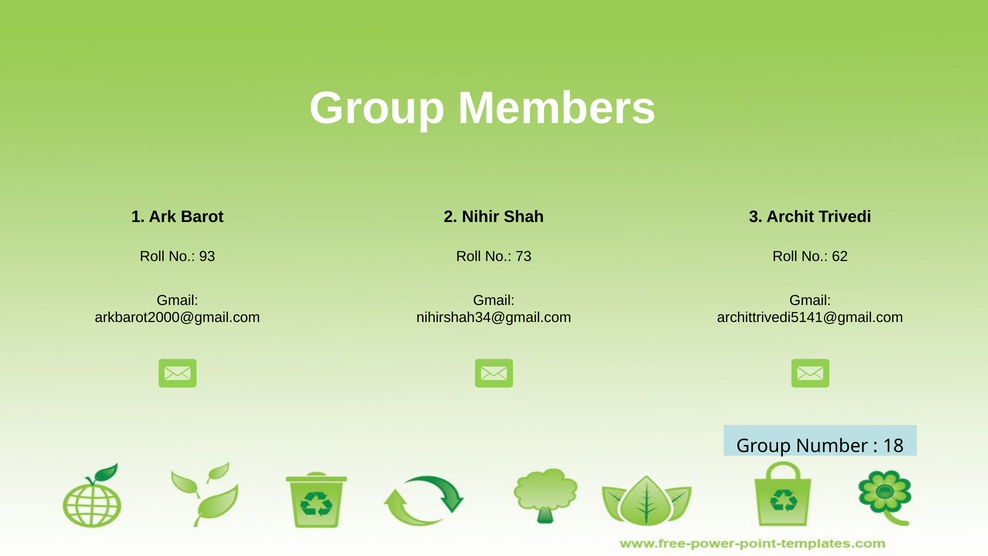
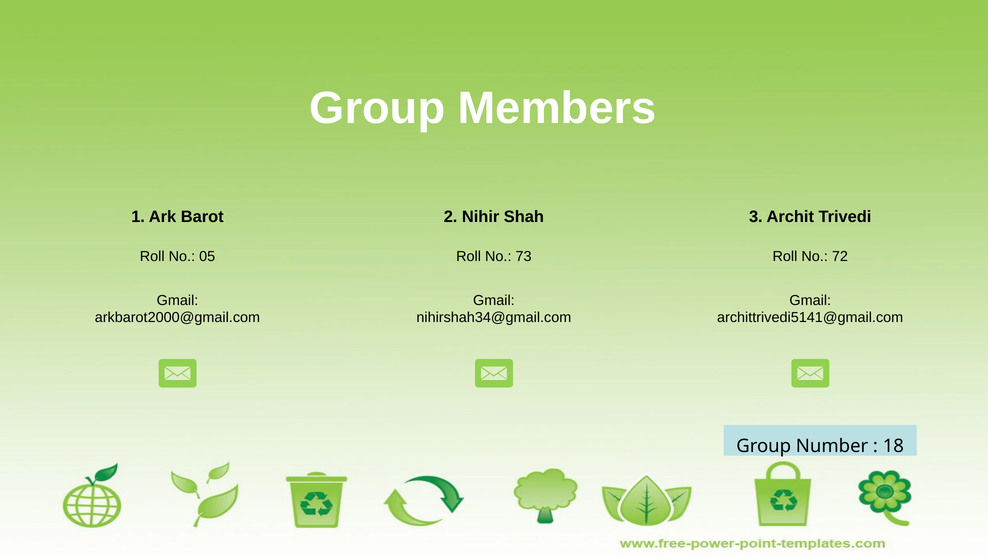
93: 93 -> 05 (207, 257)
62: 62 -> 72 (840, 257)
